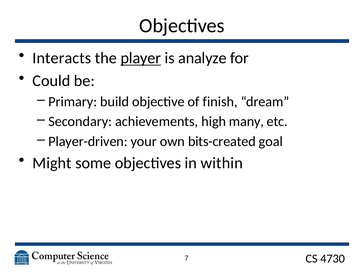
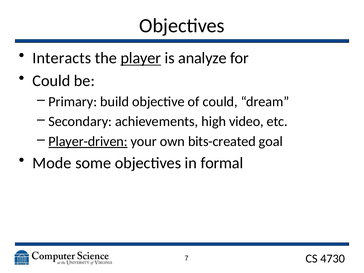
of finish: finish -> could (220, 102)
many: many -> video (246, 122)
Player-driven underline: none -> present (88, 141)
Might: Might -> Mode (52, 163)
within: within -> formal (222, 163)
